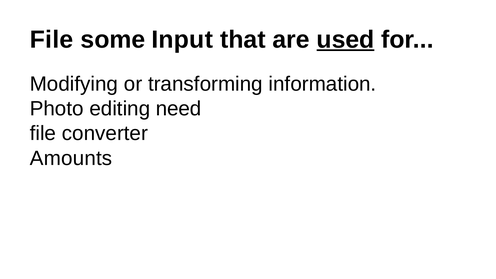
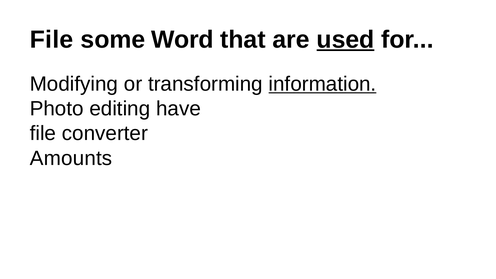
Input: Input -> Word (182, 40)
information underline: none -> present (322, 84)
need: need -> have (178, 109)
